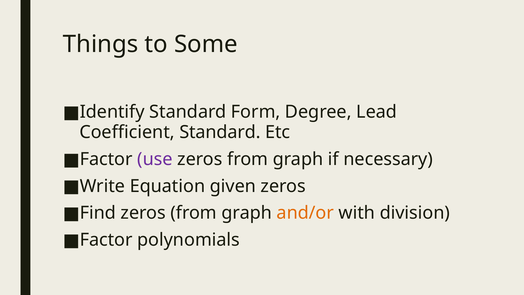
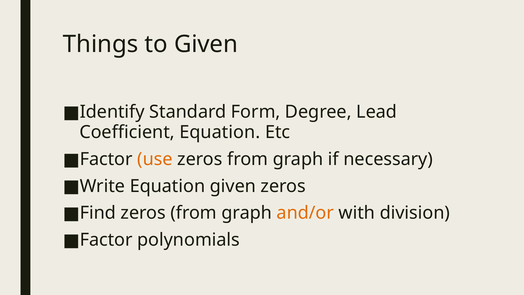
to Some: Some -> Given (206, 44)
Coefficient Standard: Standard -> Equation (220, 132)
use colour: purple -> orange (155, 159)
